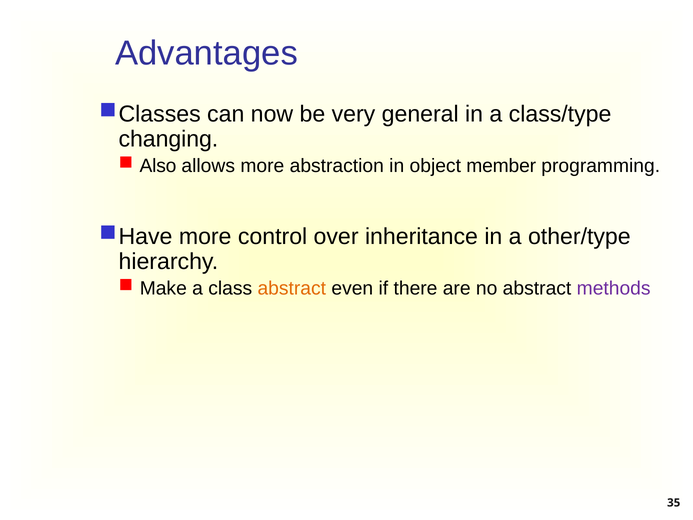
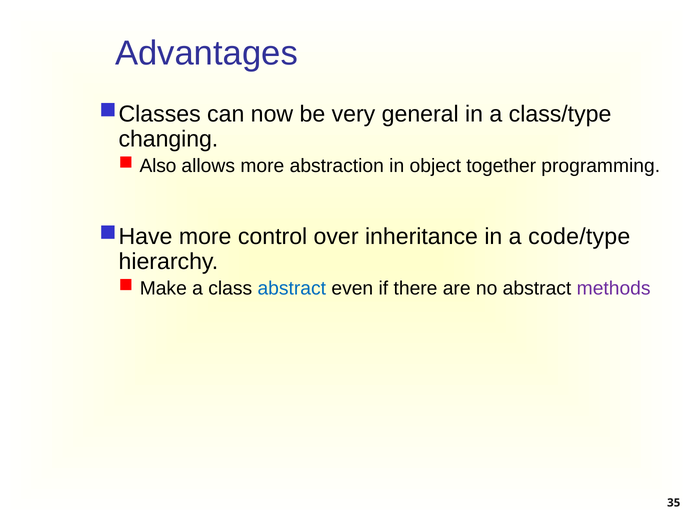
member: member -> together (501, 166)
other/type: other/type -> code/type (579, 237)
abstract colour: orange -> blue (292, 288)
